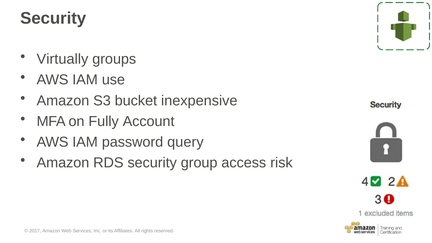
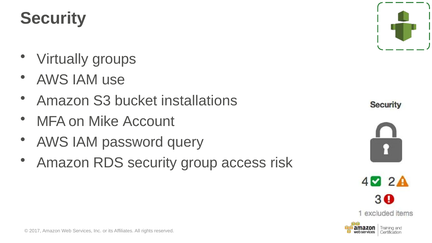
inexpensive: inexpensive -> installations (199, 101)
Fully: Fully -> Mike (104, 121)
